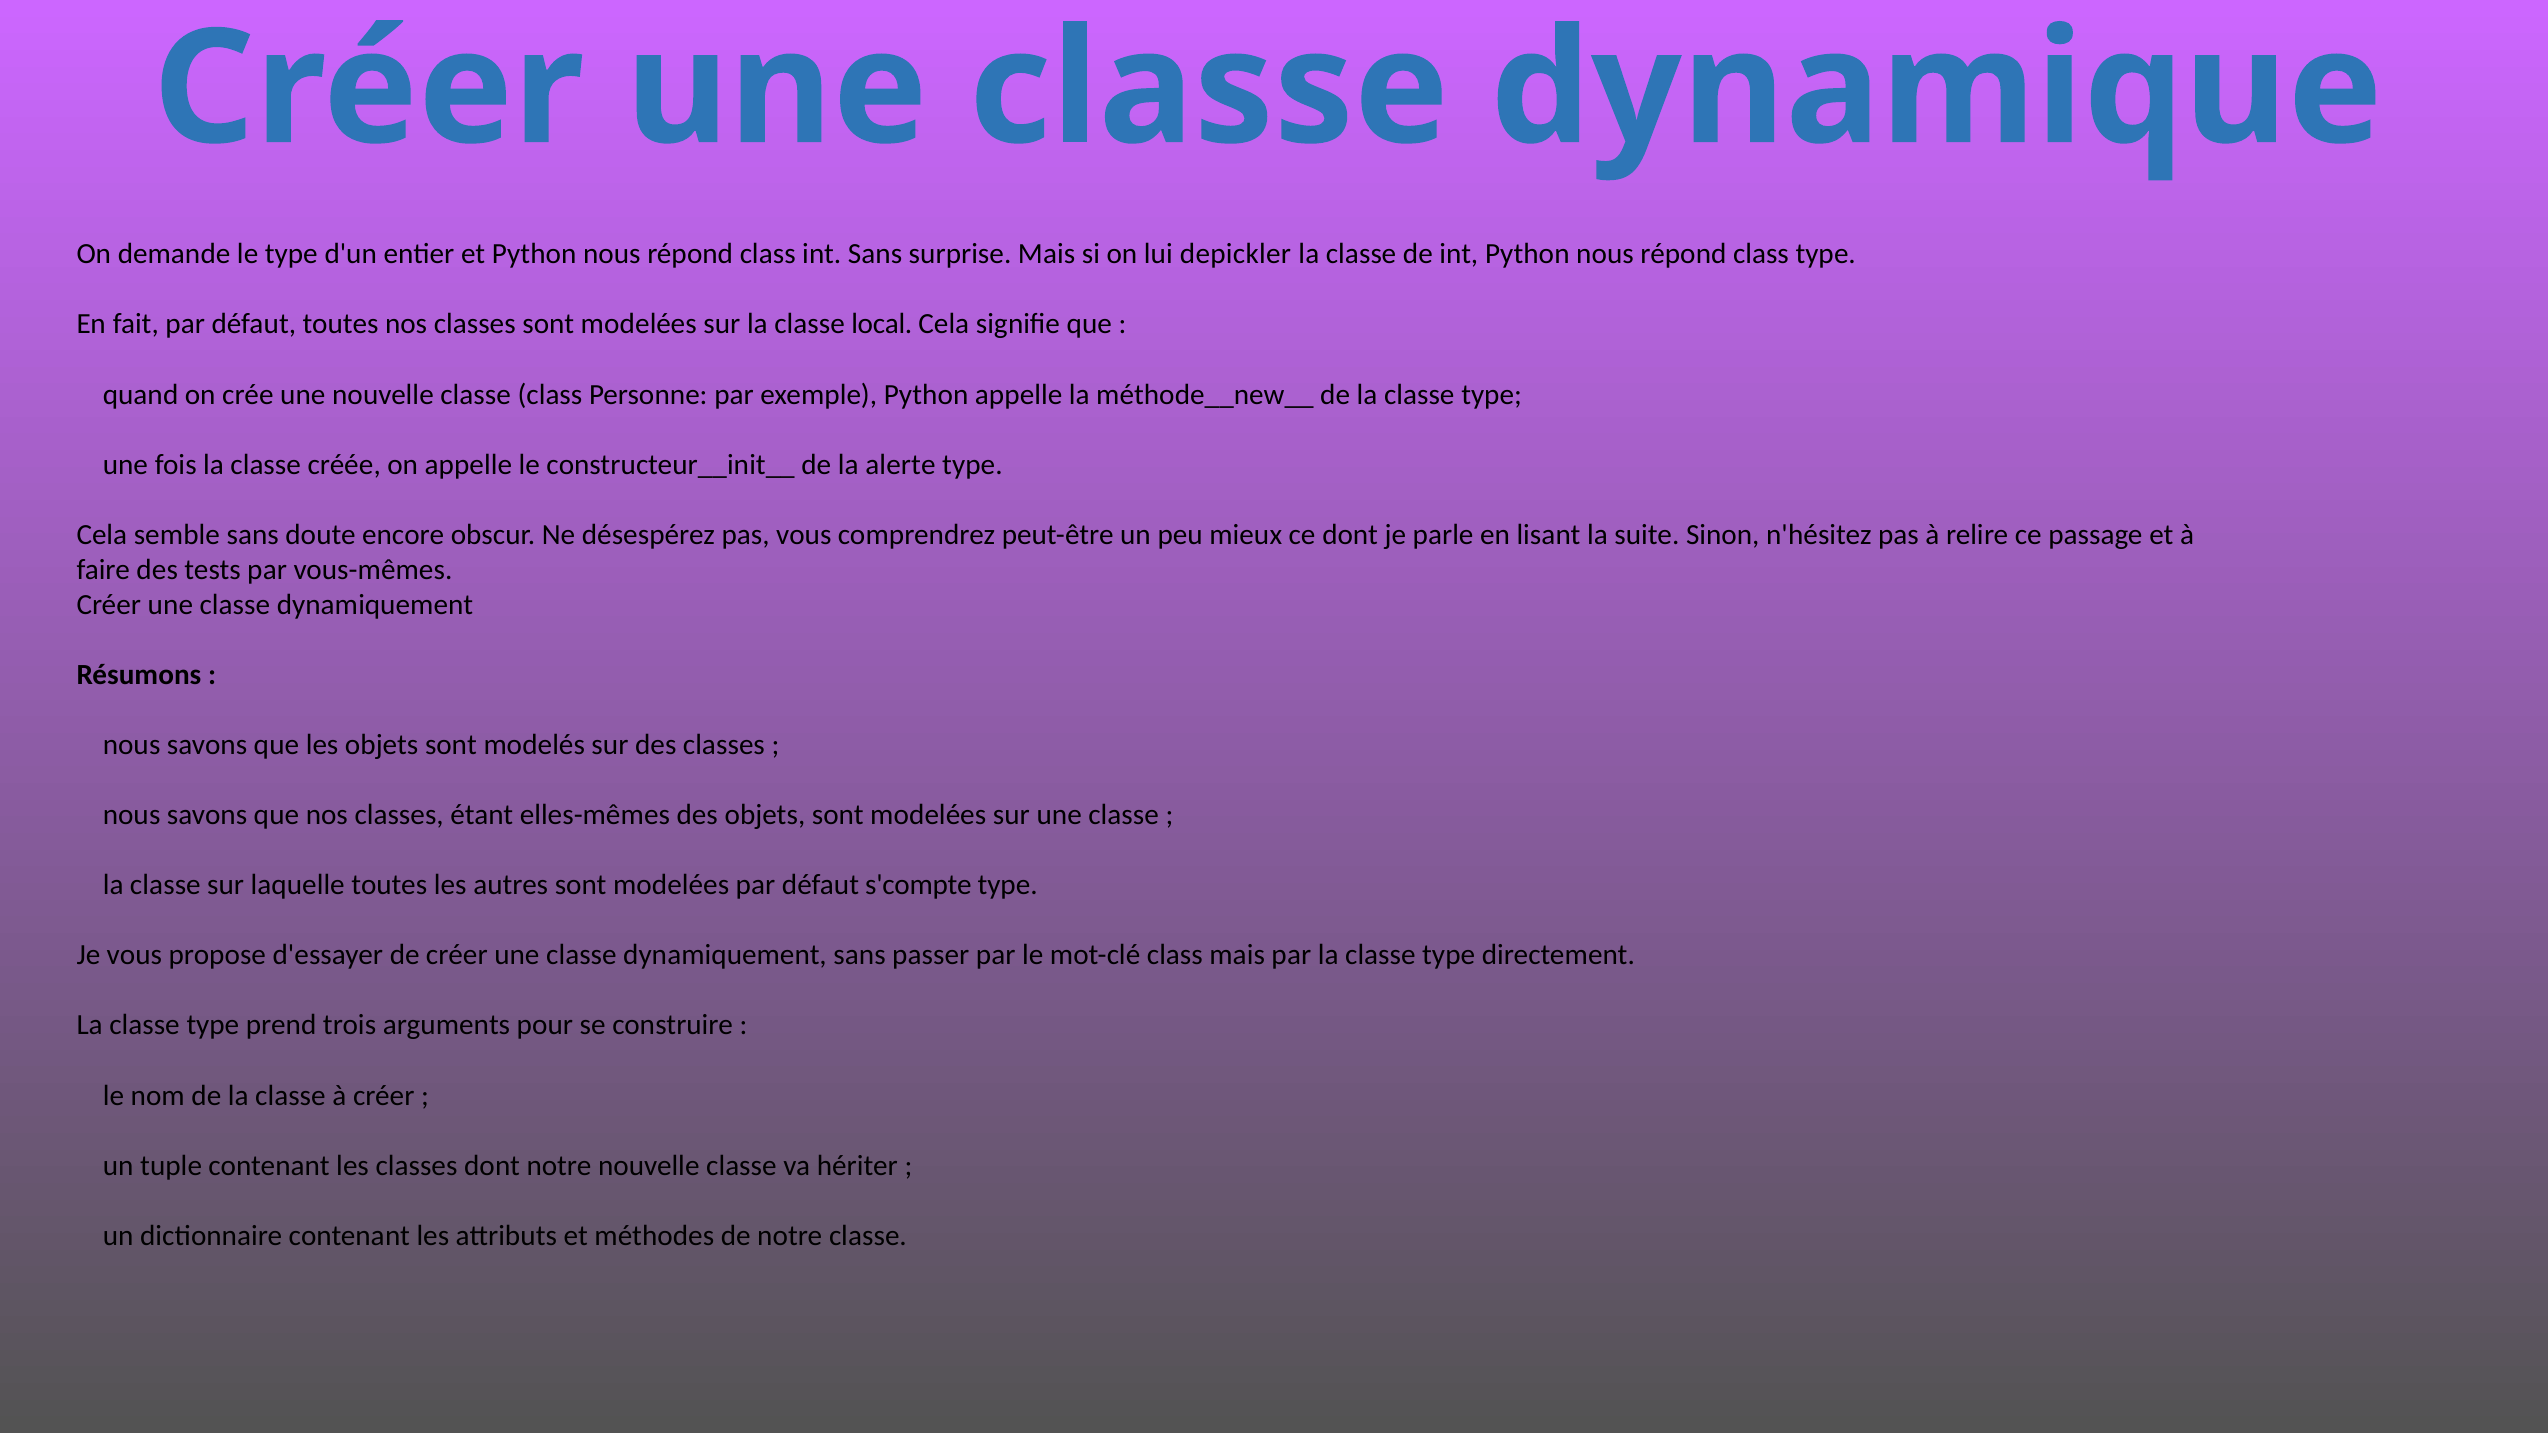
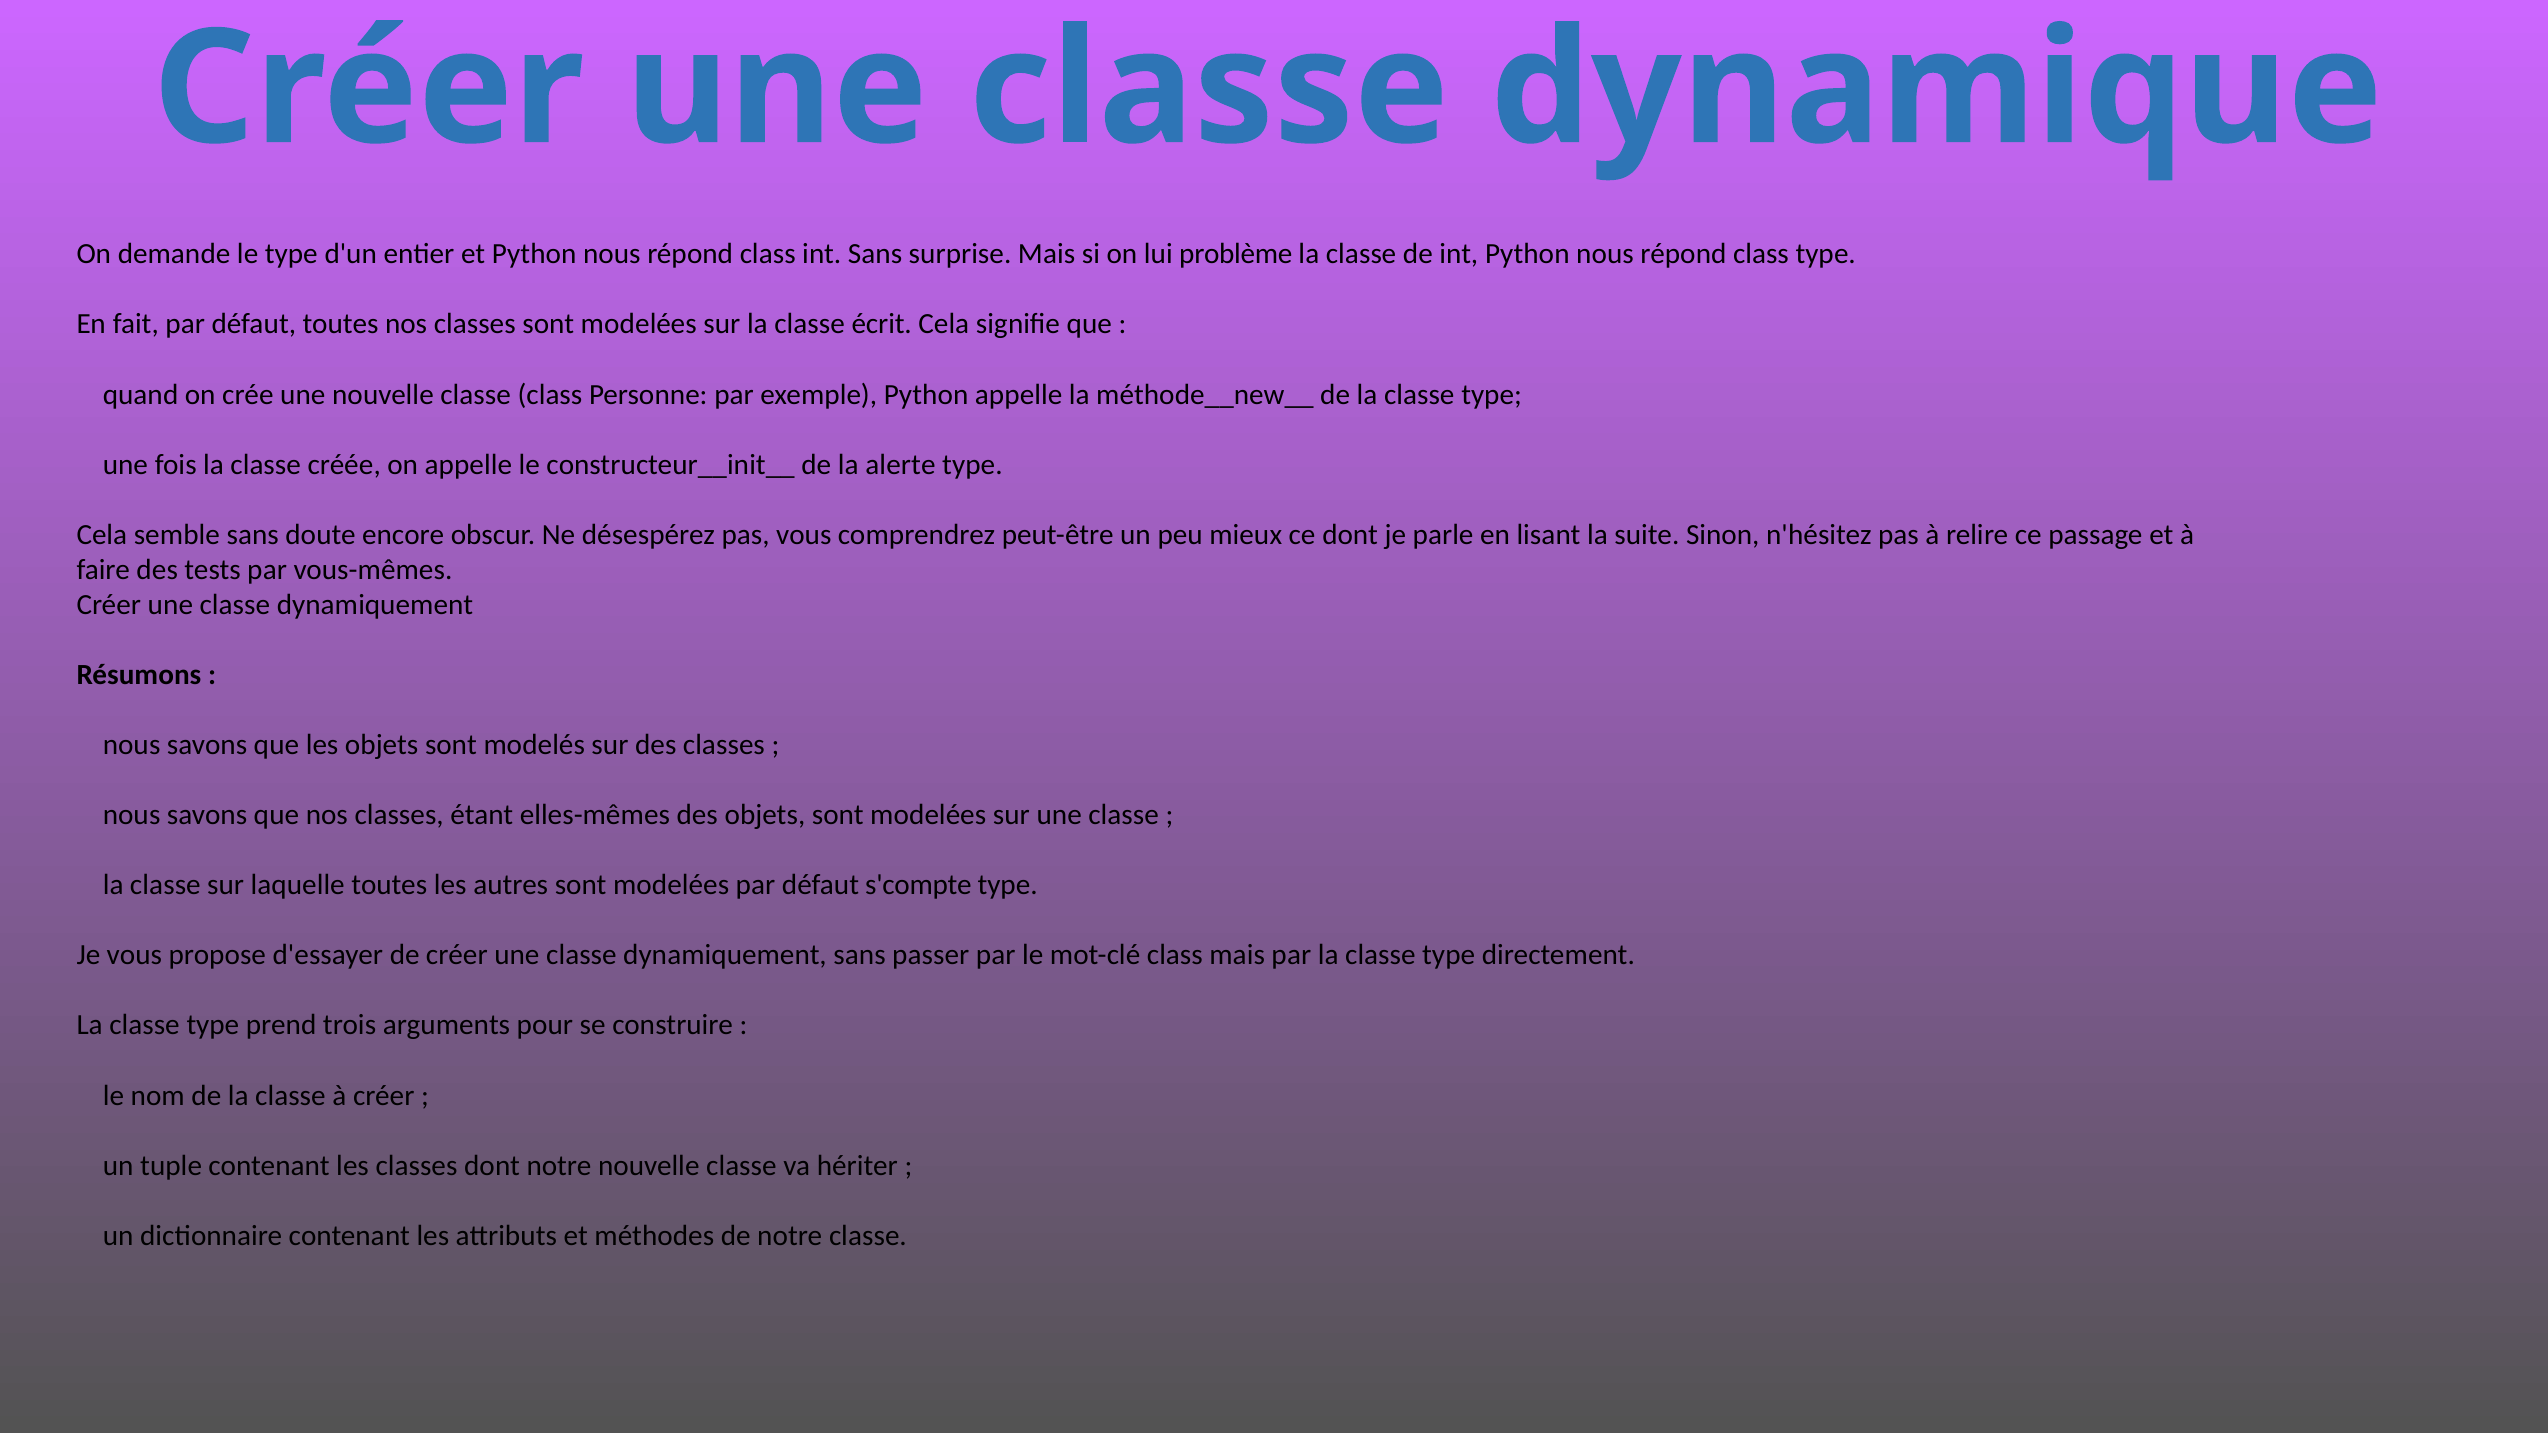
depickler: depickler -> problème (1236, 254)
local: local -> écrit (882, 324)
